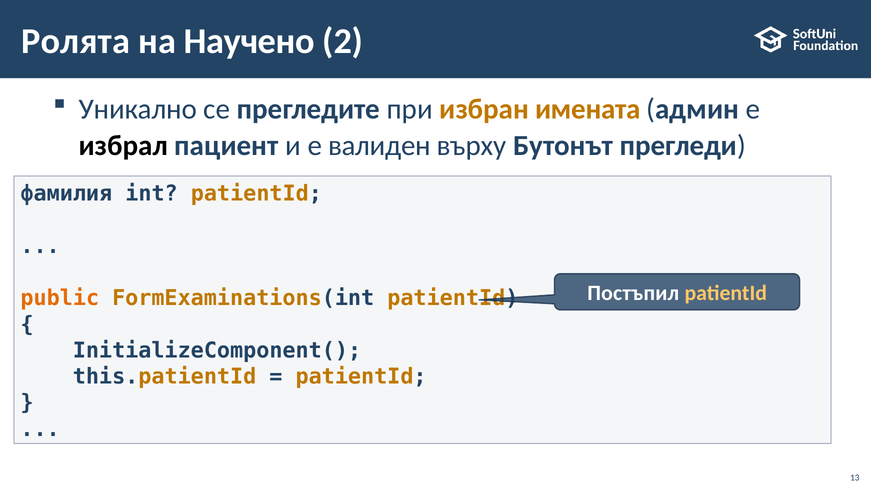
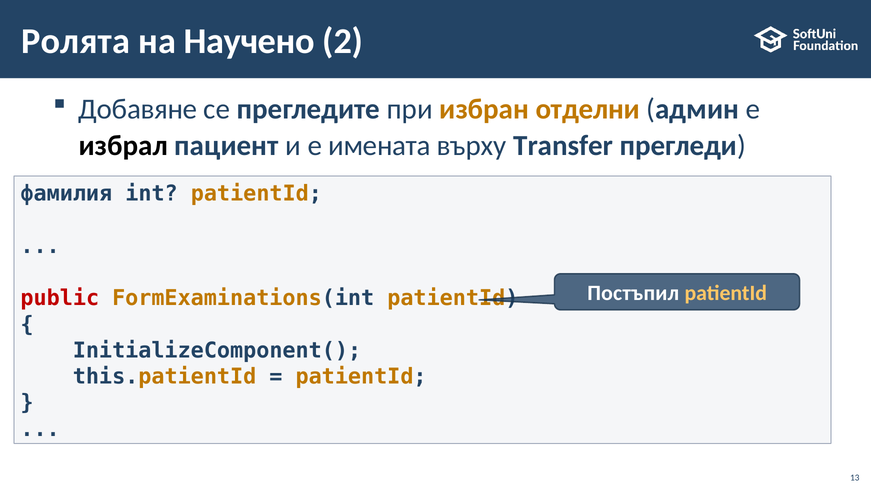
Уникално: Уникално -> Добавяне (138, 109)
имената: имената -> отделни (588, 109)
валиден: валиден -> имената (379, 146)
Бутонът: Бутонът -> Transfer (563, 146)
public colour: orange -> red (60, 298)
